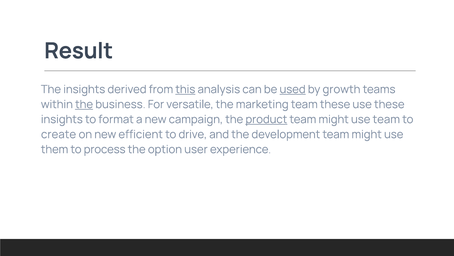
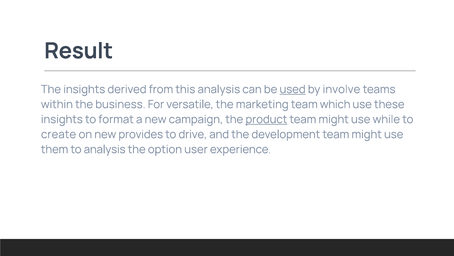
this underline: present -> none (185, 89)
growth: growth -> involve (341, 89)
the underline: present -> none (84, 104)
team these: these -> which (335, 104)
use team: team -> while (386, 119)
efficient: efficient -> provides (141, 134)
to process: process -> analysis (105, 149)
